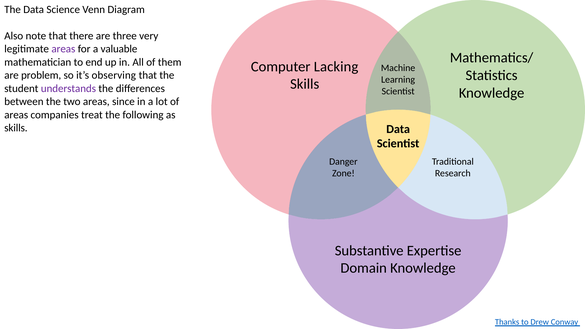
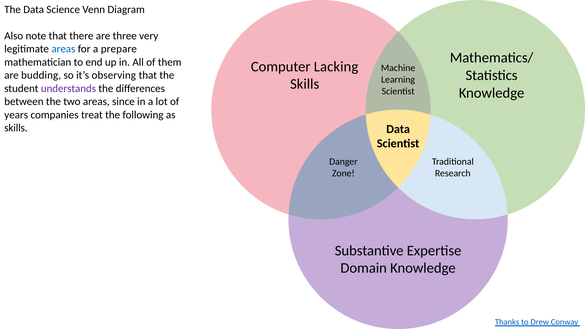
areas colour: purple -> blue (63, 49)
valuable: valuable -> prepare (119, 49)
problem: problem -> budding (41, 75)
areas: areas -> years (16, 115)
